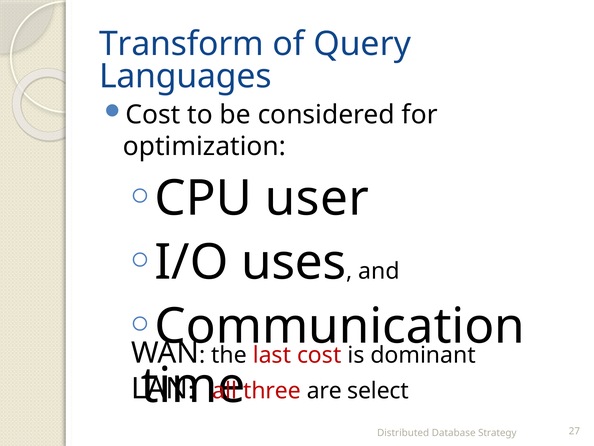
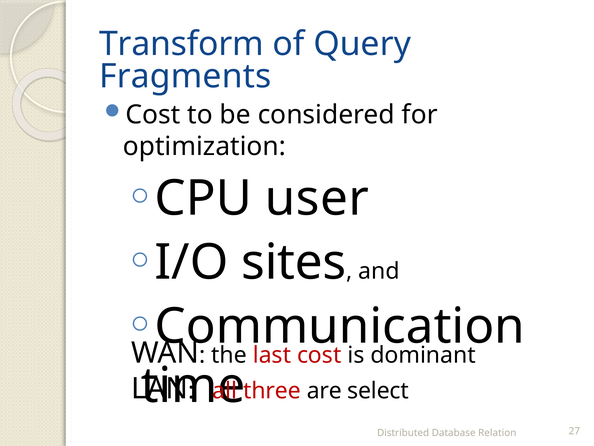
Languages: Languages -> Fragments (185, 76)
uses: uses -> sites (294, 262)
Strategy: Strategy -> Relation (497, 432)
